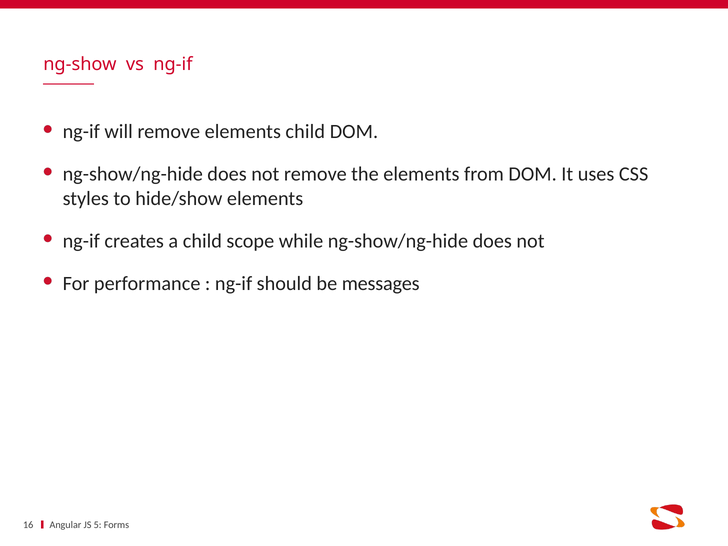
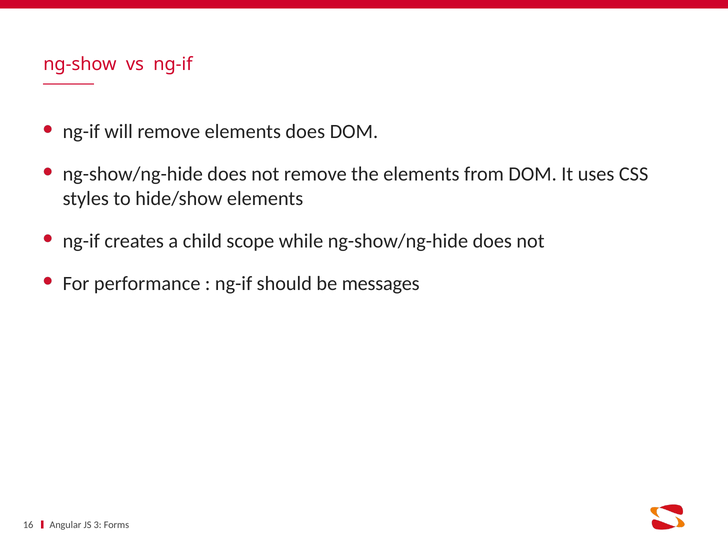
elements child: child -> does (305, 132)
5: 5 -> 3 (98, 525)
